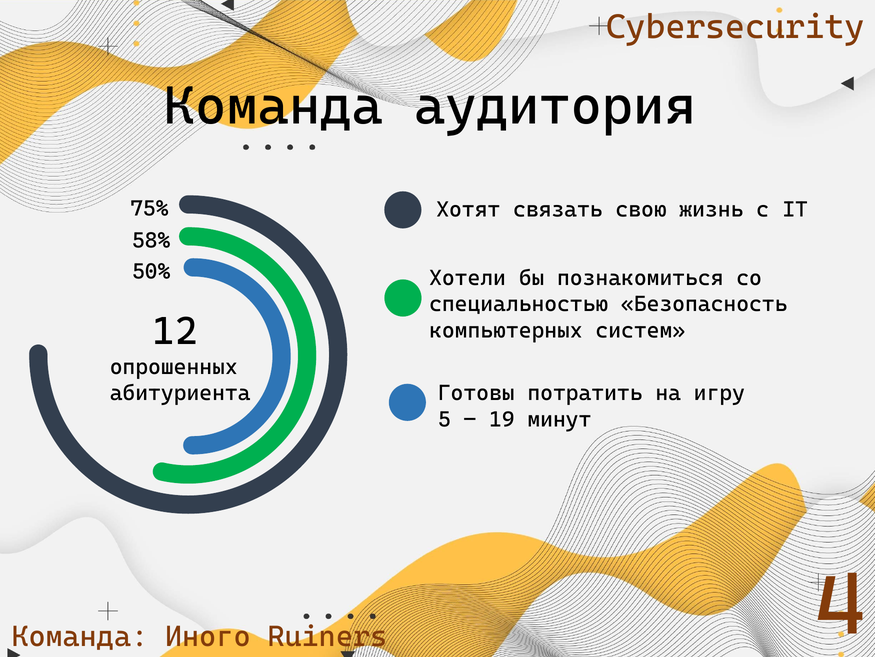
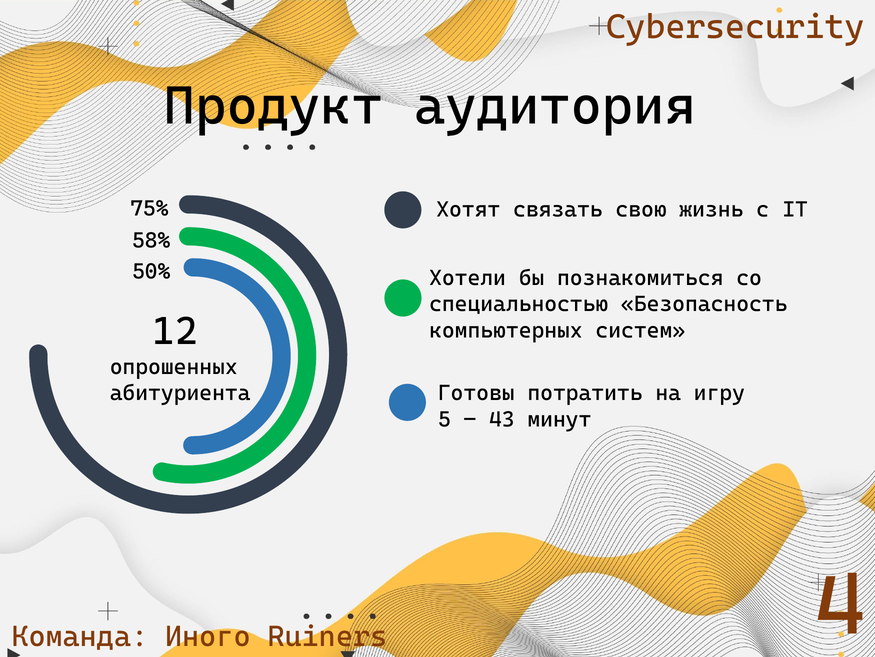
Команда: Команда -> Продукт (273, 106)
19: 19 -> 43 (502, 419)
